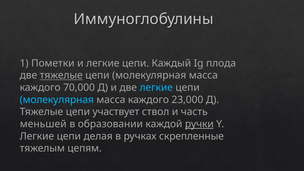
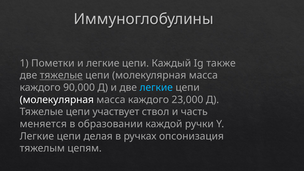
плода: плода -> также (221, 63)
70,000: 70,000 -> 90,000 (79, 88)
молекулярная colour: light blue -> white (57, 100)
меньшей: меньшей -> меняется (43, 124)
ручки underline: present -> none (199, 124)
скрепленные: скрепленные -> опсонизация (191, 136)
